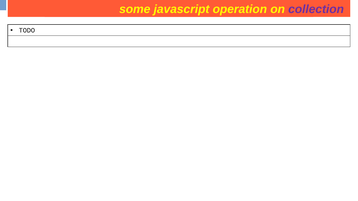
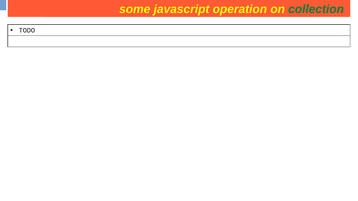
collection colour: purple -> green (316, 9)
